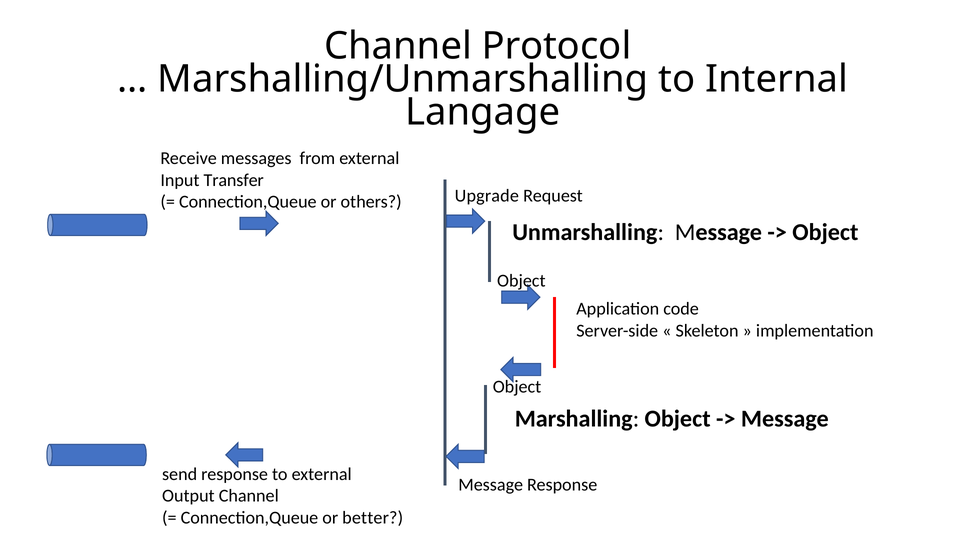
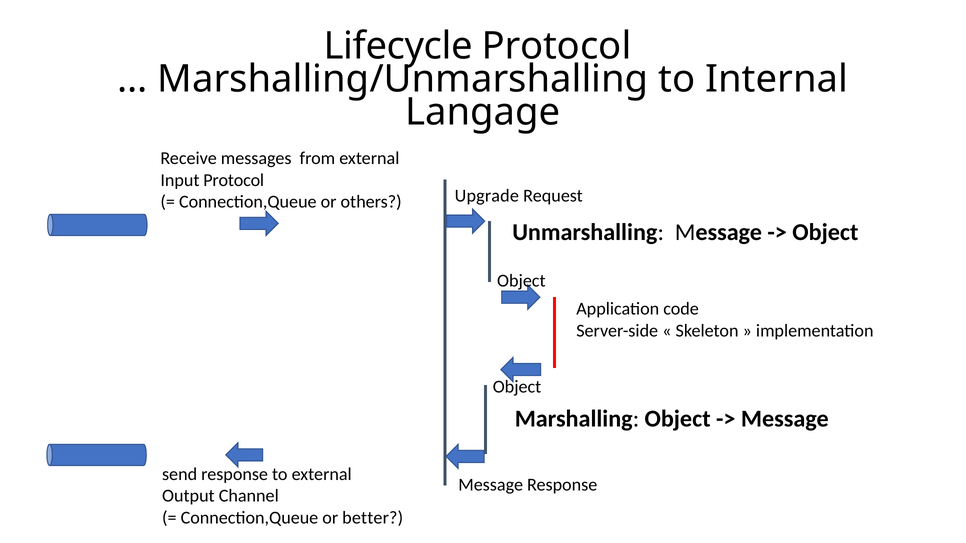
Channel: Channel -> Lifecycle (398, 46)
Input Transfer: Transfer -> Protocol (234, 180)
